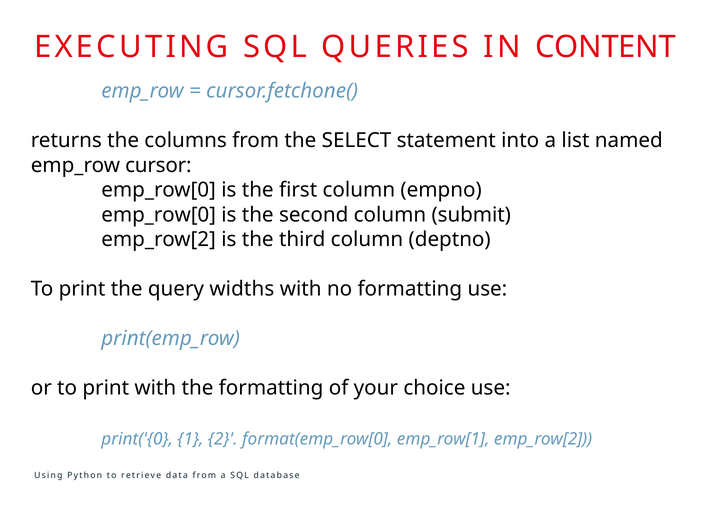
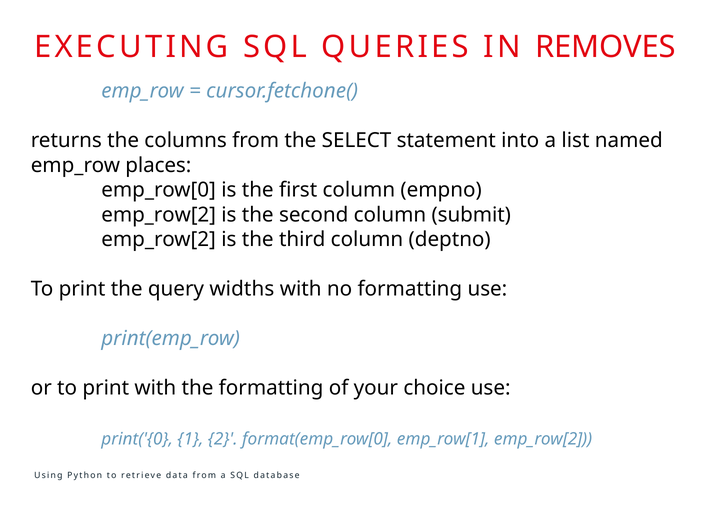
CONTENT: CONTENT -> REMOVES (605, 47)
cursor: cursor -> places (158, 165)
emp_row[0: emp_row[0 -> emp_row[2 (159, 215)
